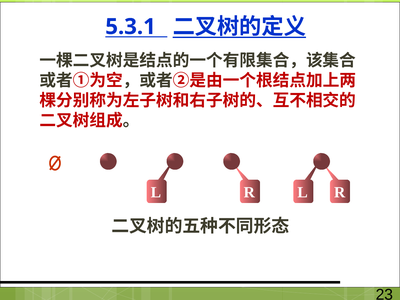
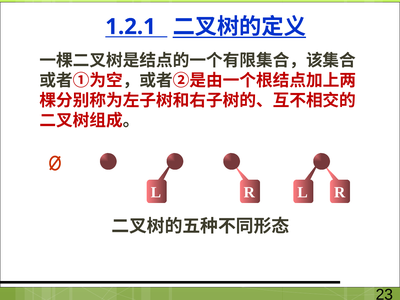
5.3.1: 5.3.1 -> 1.2.1 (131, 27)
